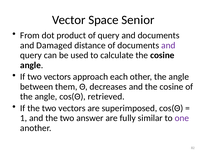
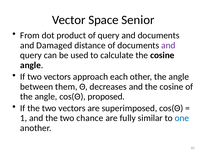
retrieved: retrieved -> proposed (106, 97)
answer: answer -> chance (90, 118)
one colour: purple -> blue (182, 118)
